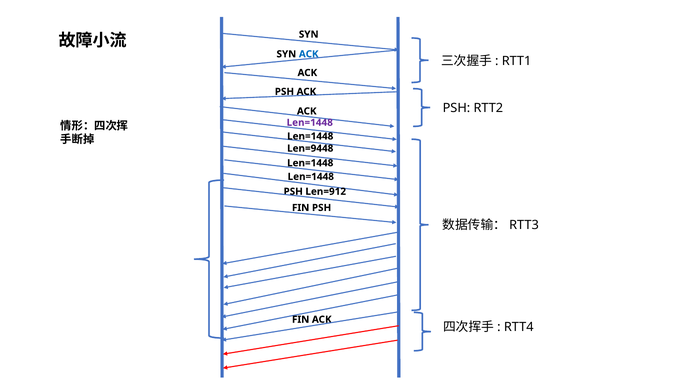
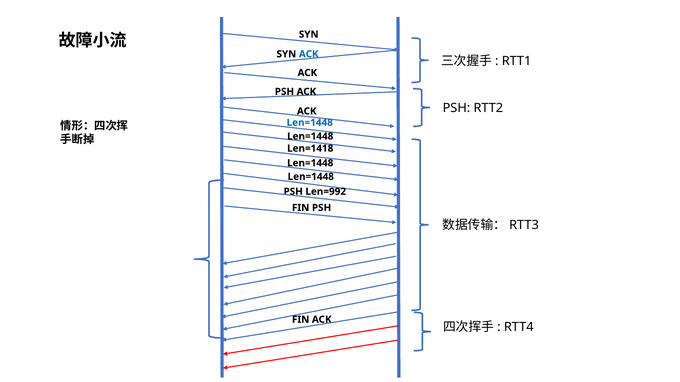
Len=1448 colour: purple -> blue (310, 123)
Len=9448: Len=9448 -> Len=1418 (310, 149)
Len=912: Len=912 -> Len=992 (326, 192)
